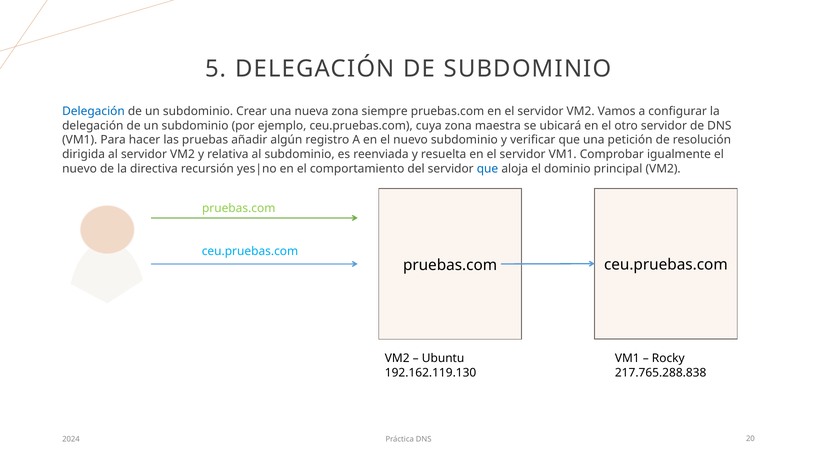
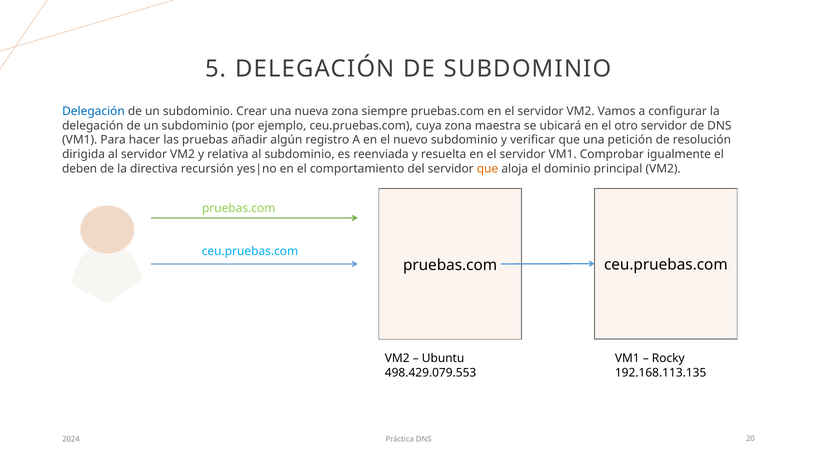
nuevo: nuevo -> deben (80, 169)
que colour: blue -> orange (487, 169)
192.162.119.130: 192.162.119.130 -> 498.429.079.553 (431, 372)
217.765.288.838: 217.765.288.838 -> 192.168.113.135 (661, 372)
